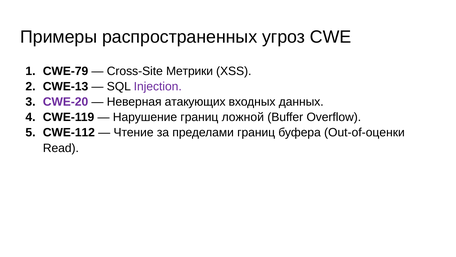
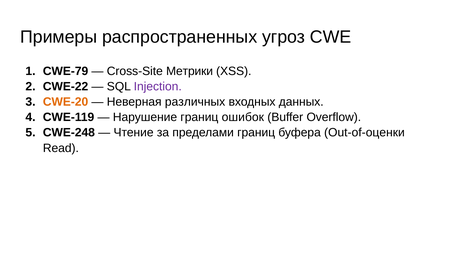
CWE-13: CWE-13 -> CWE-22 (66, 86)
CWE-20 colour: purple -> orange (66, 102)
атакующих: атакующих -> различных (195, 102)
ложной: ложной -> ошибок (243, 117)
CWE-112: CWE-112 -> CWE-248 (69, 132)
